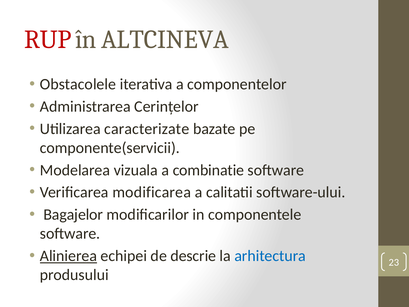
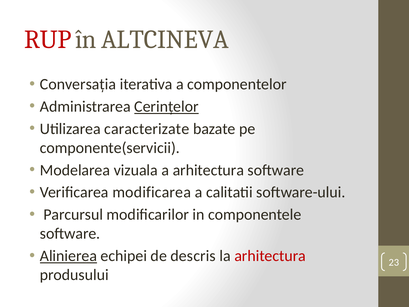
Obstacolele: Obstacolele -> Conversaţia (78, 84)
Cerinţelor underline: none -> present (166, 106)
a combinatie: combinatie -> arhitectura (208, 170)
Bagajelor: Bagajelor -> Parcursul (73, 214)
descrie: descrie -> descris (193, 256)
arhitectura colour: blue -> red (270, 256)
